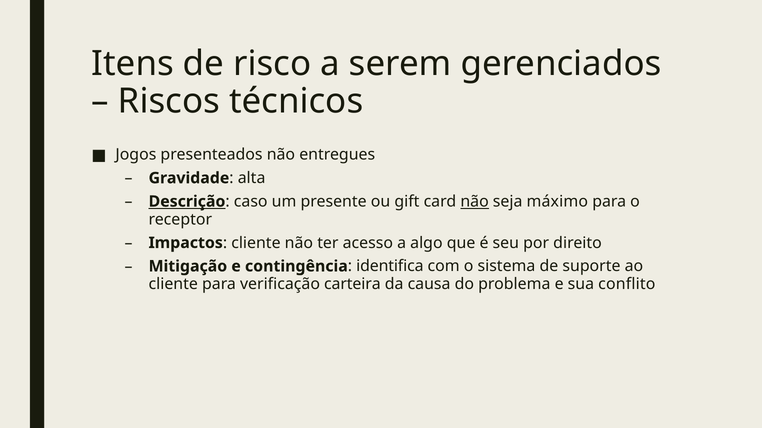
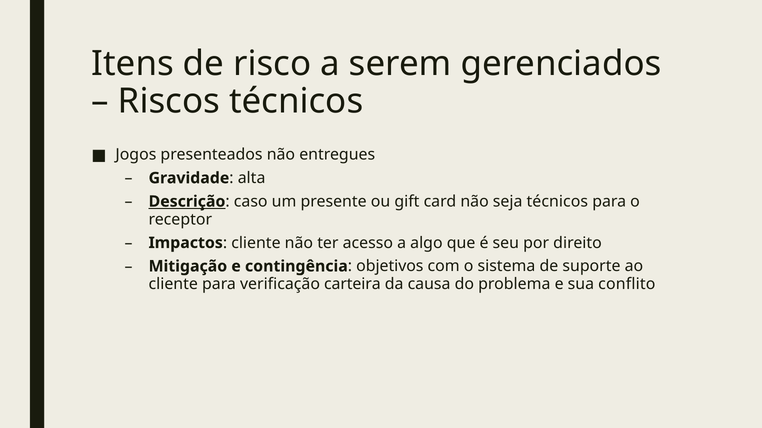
não underline: present -> none (475, 202)
seja máximo: máximo -> técnicos (557, 202)
identifica: identifica -> objetivos (390, 267)
